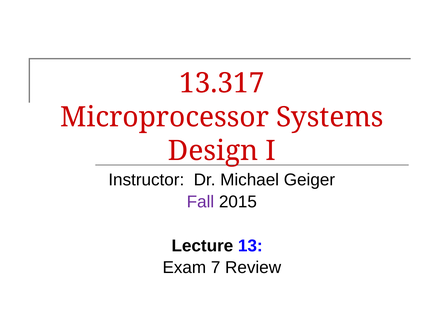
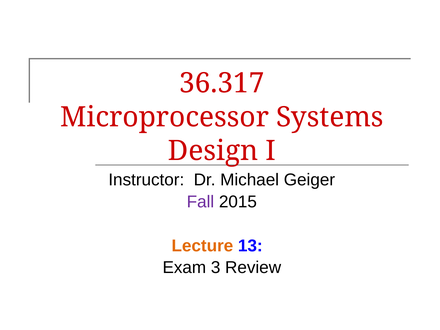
13.317: 13.317 -> 36.317 (222, 83)
Lecture colour: black -> orange (202, 246)
7: 7 -> 3 (216, 268)
